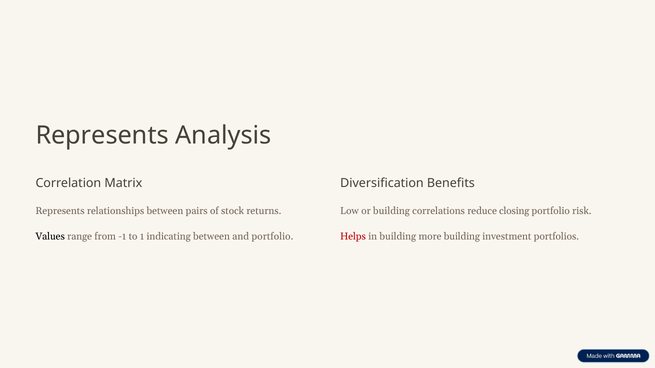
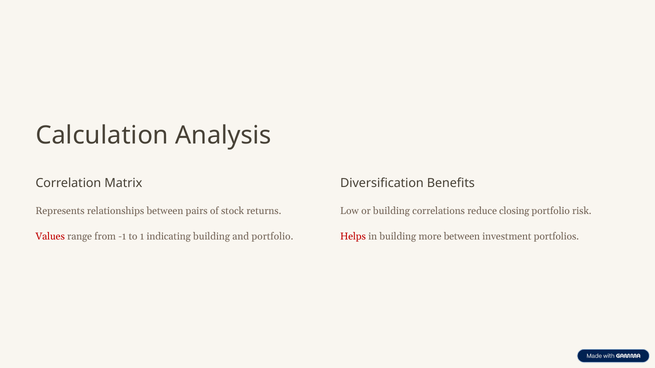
Represents: Represents -> Calculation (102, 135)
Values colour: black -> red (50, 237)
indicating between: between -> building (212, 237)
more building: building -> between (462, 237)
